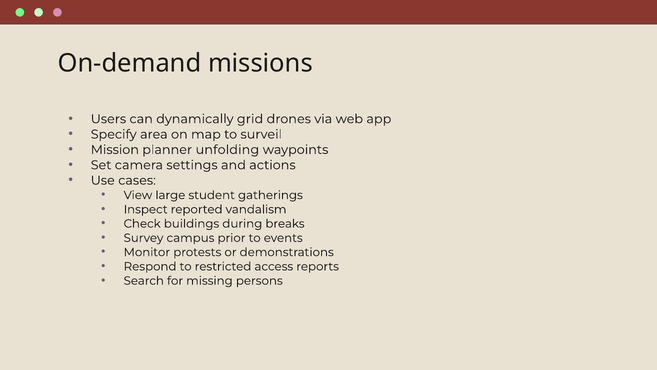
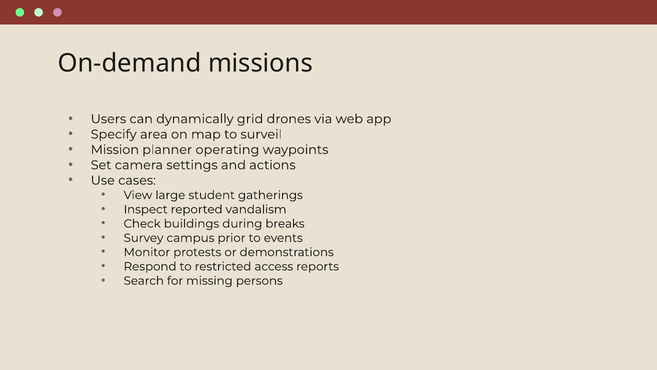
unfolding: unfolding -> operating (227, 150)
